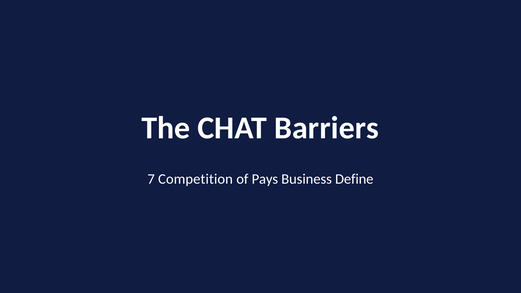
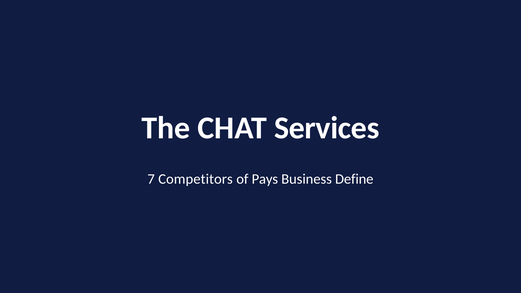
Barriers: Barriers -> Services (327, 128)
Competition: Competition -> Competitors (195, 179)
